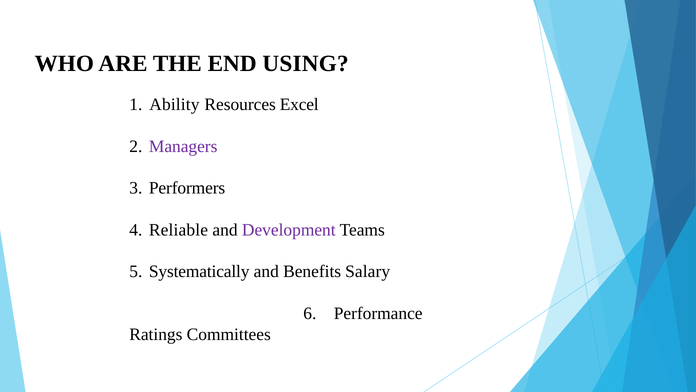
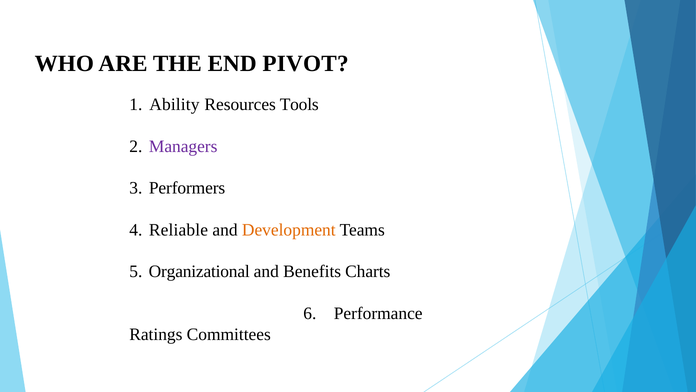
USING: USING -> PIVOT (306, 63)
Excel: Excel -> Tools (299, 104)
Development colour: purple -> orange (289, 230)
Systematically: Systematically -> Organizational (199, 271)
Salary: Salary -> Charts (368, 271)
